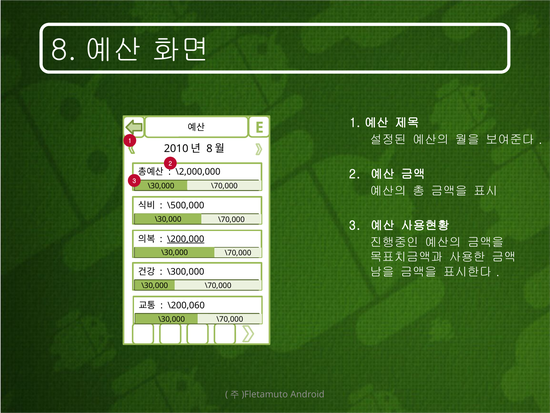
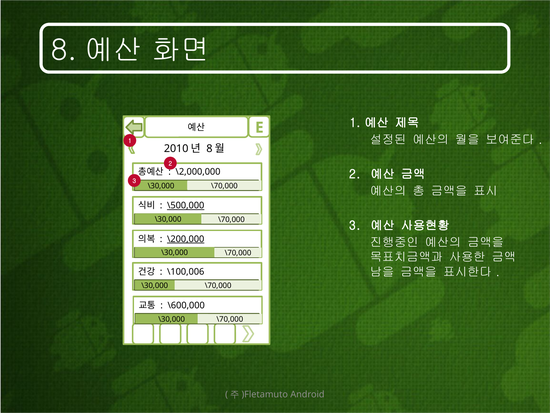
\500,000 underline: none -> present (186, 205)
\300,000: \300,000 -> \100,006 (186, 271)
\200,060: \200,060 -> \600,000 (186, 305)
